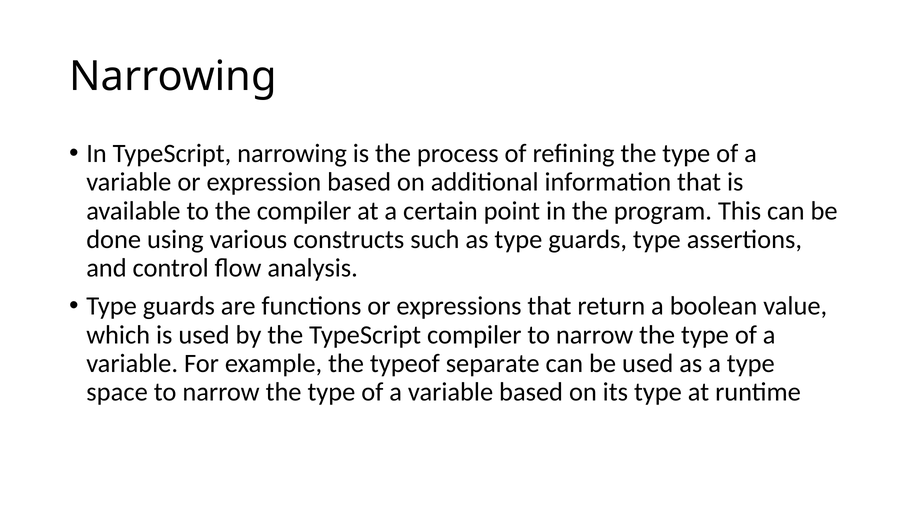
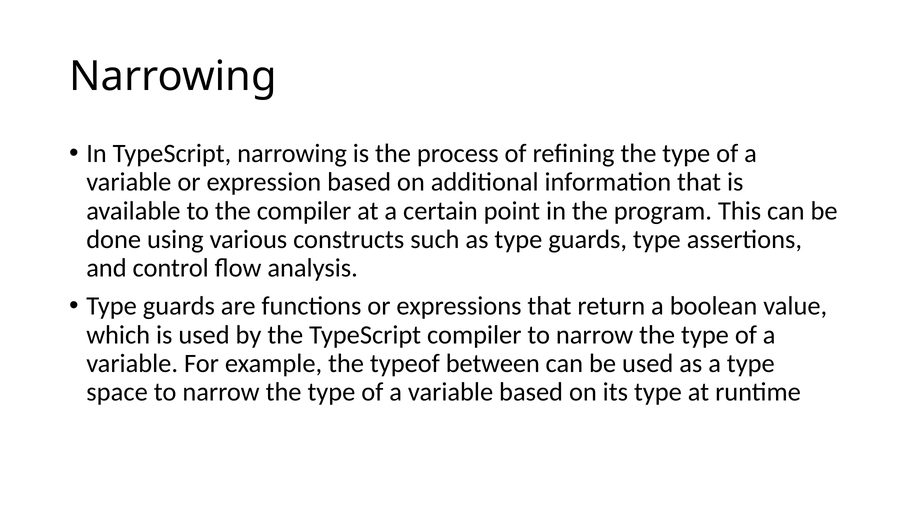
separate: separate -> between (493, 363)
